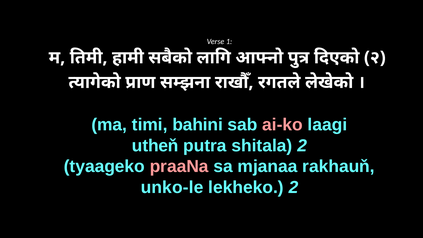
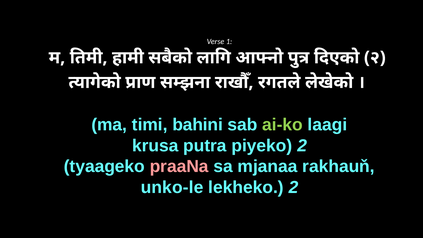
ai-ko colour: pink -> light green (283, 125)
utheň: utheň -> krusa (155, 146)
shitala: shitala -> piyeko (262, 146)
